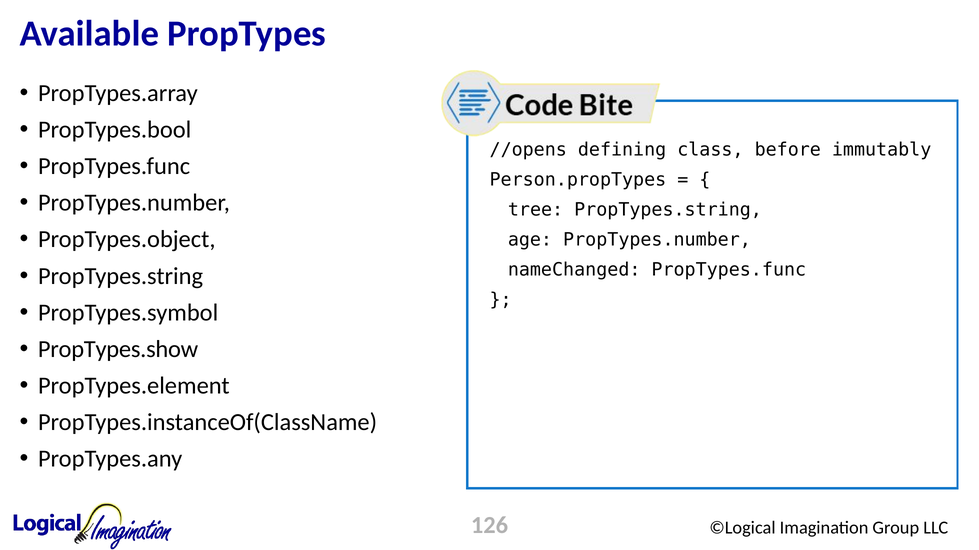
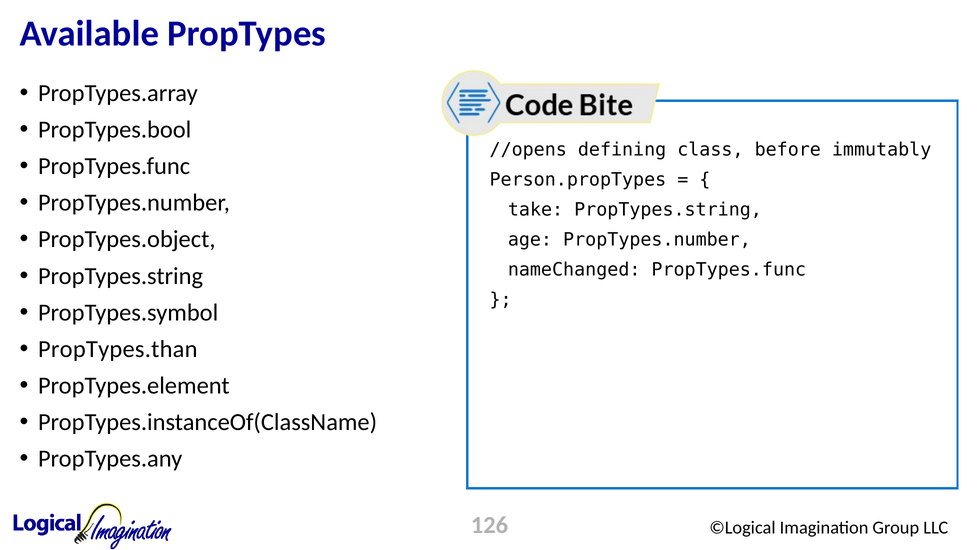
tree: tree -> take (536, 210)
PropTypes.show: PropTypes.show -> PropTypes.than (118, 350)
